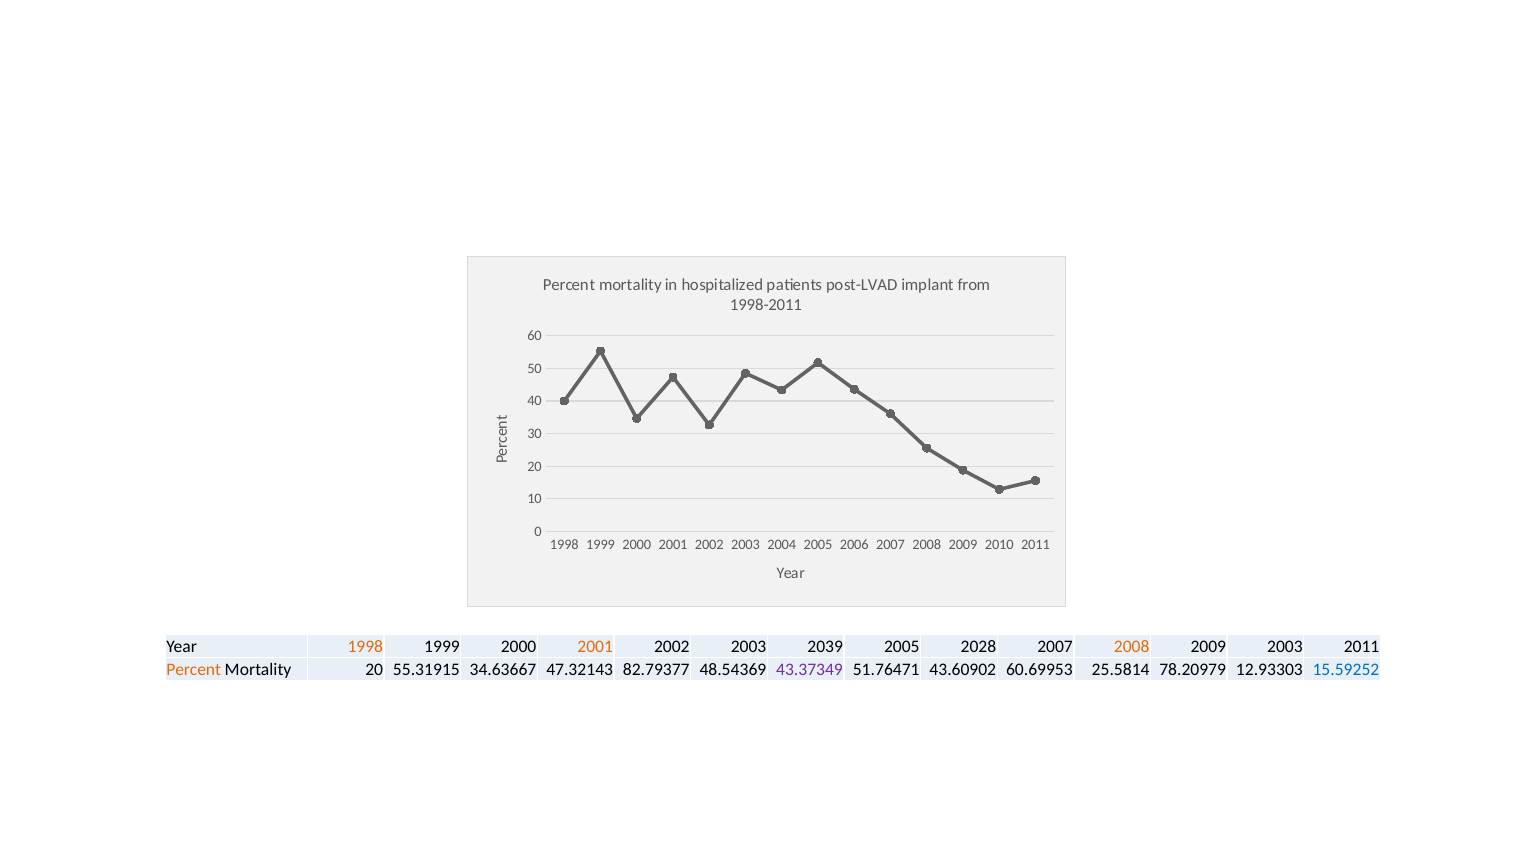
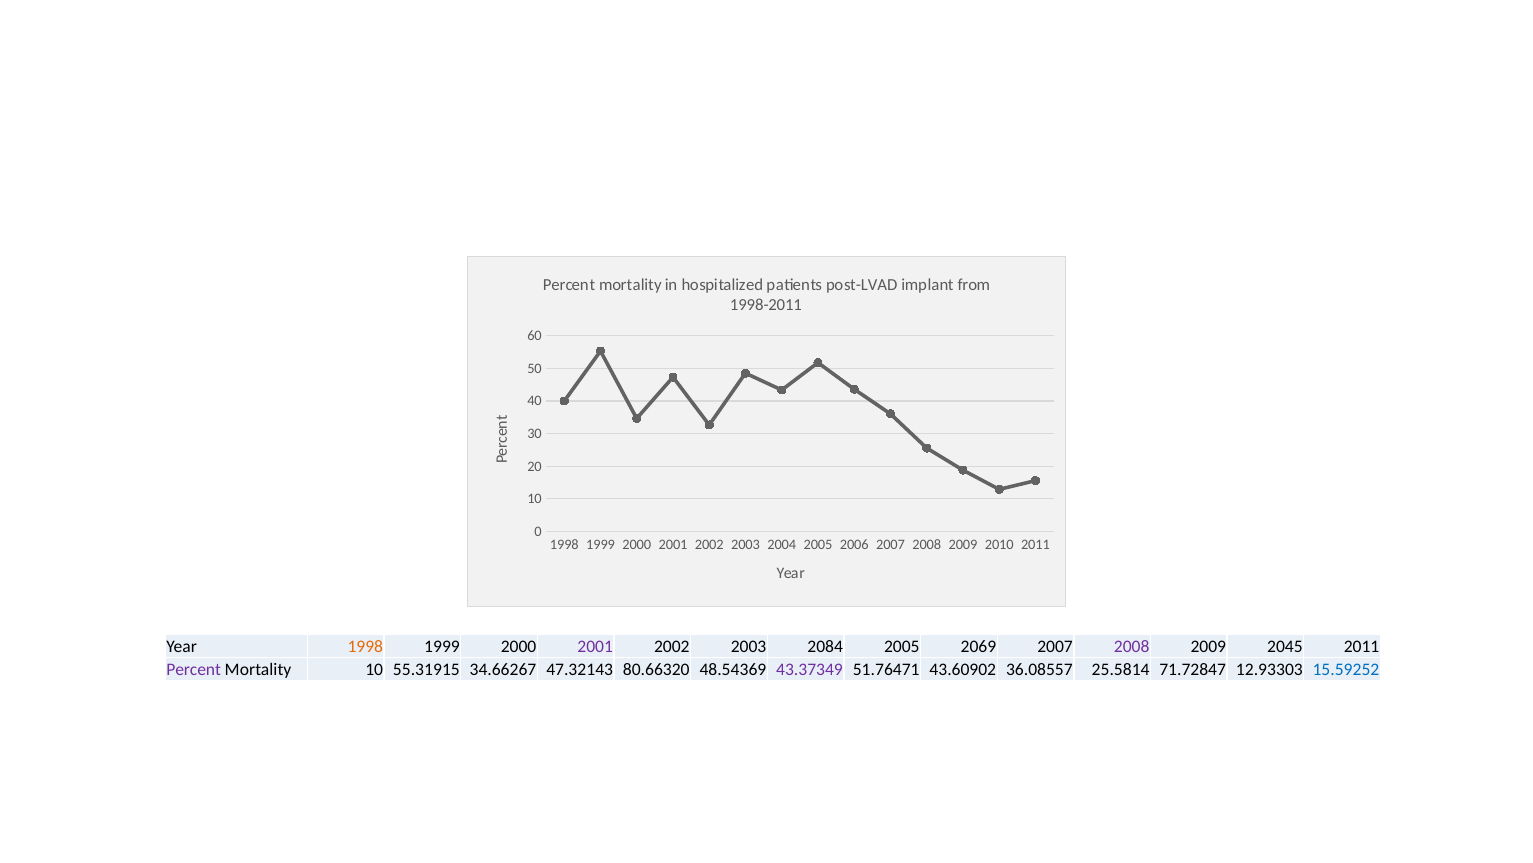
2001 colour: orange -> purple (595, 646)
2039: 2039 -> 2084 (825, 646)
2028: 2028 -> 2069 (978, 646)
2008 colour: orange -> purple (1132, 646)
2009 2003: 2003 -> 2045 (1285, 646)
Percent colour: orange -> purple (194, 669)
Mortality 20: 20 -> 10 (374, 669)
34.63667: 34.63667 -> 34.66267 (503, 669)
82.79377: 82.79377 -> 80.66320 (656, 669)
60.69953: 60.69953 -> 36.08557 (1039, 669)
78.20979: 78.20979 -> 71.72847 (1193, 669)
